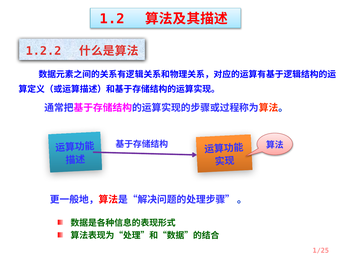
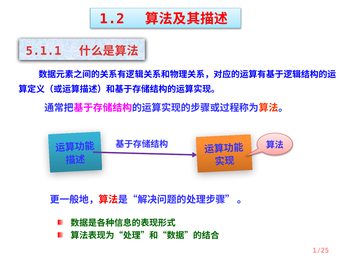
1.2.2: 1.2.2 -> 5.1.1 (43, 51)
